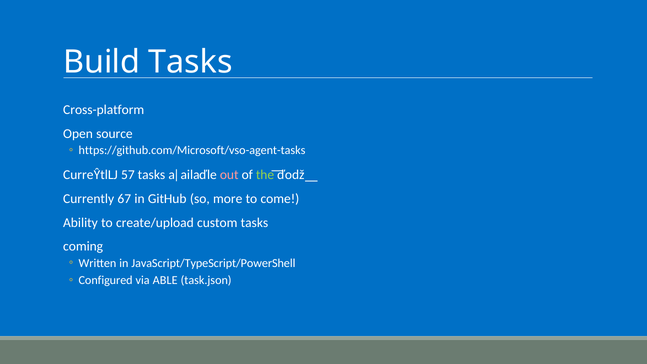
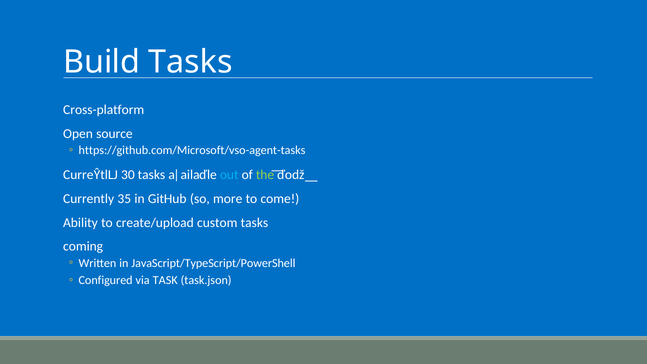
57: 57 -> 30 (128, 175)
out colour: pink -> light blue (229, 175)
67: 67 -> 35 (124, 199)
ABLE: ABLE -> TASK (165, 280)
